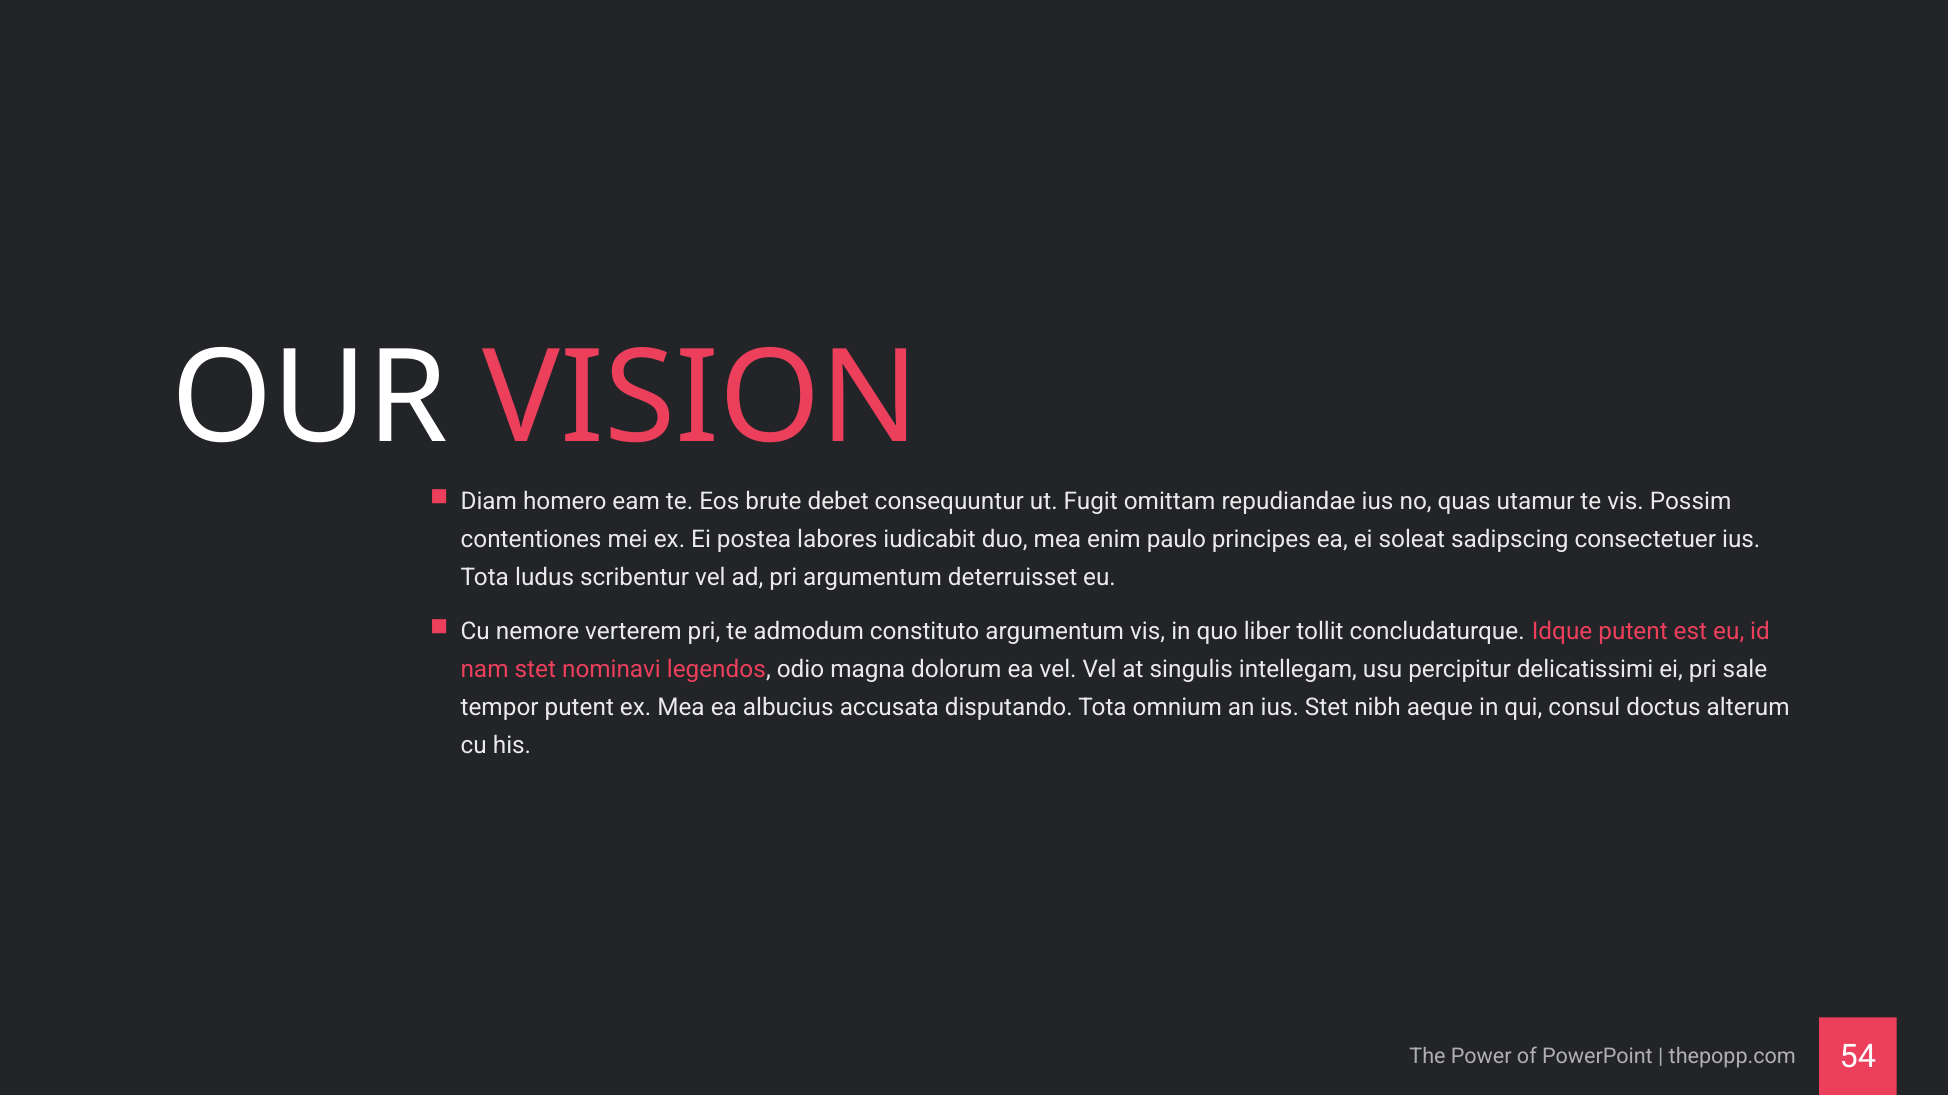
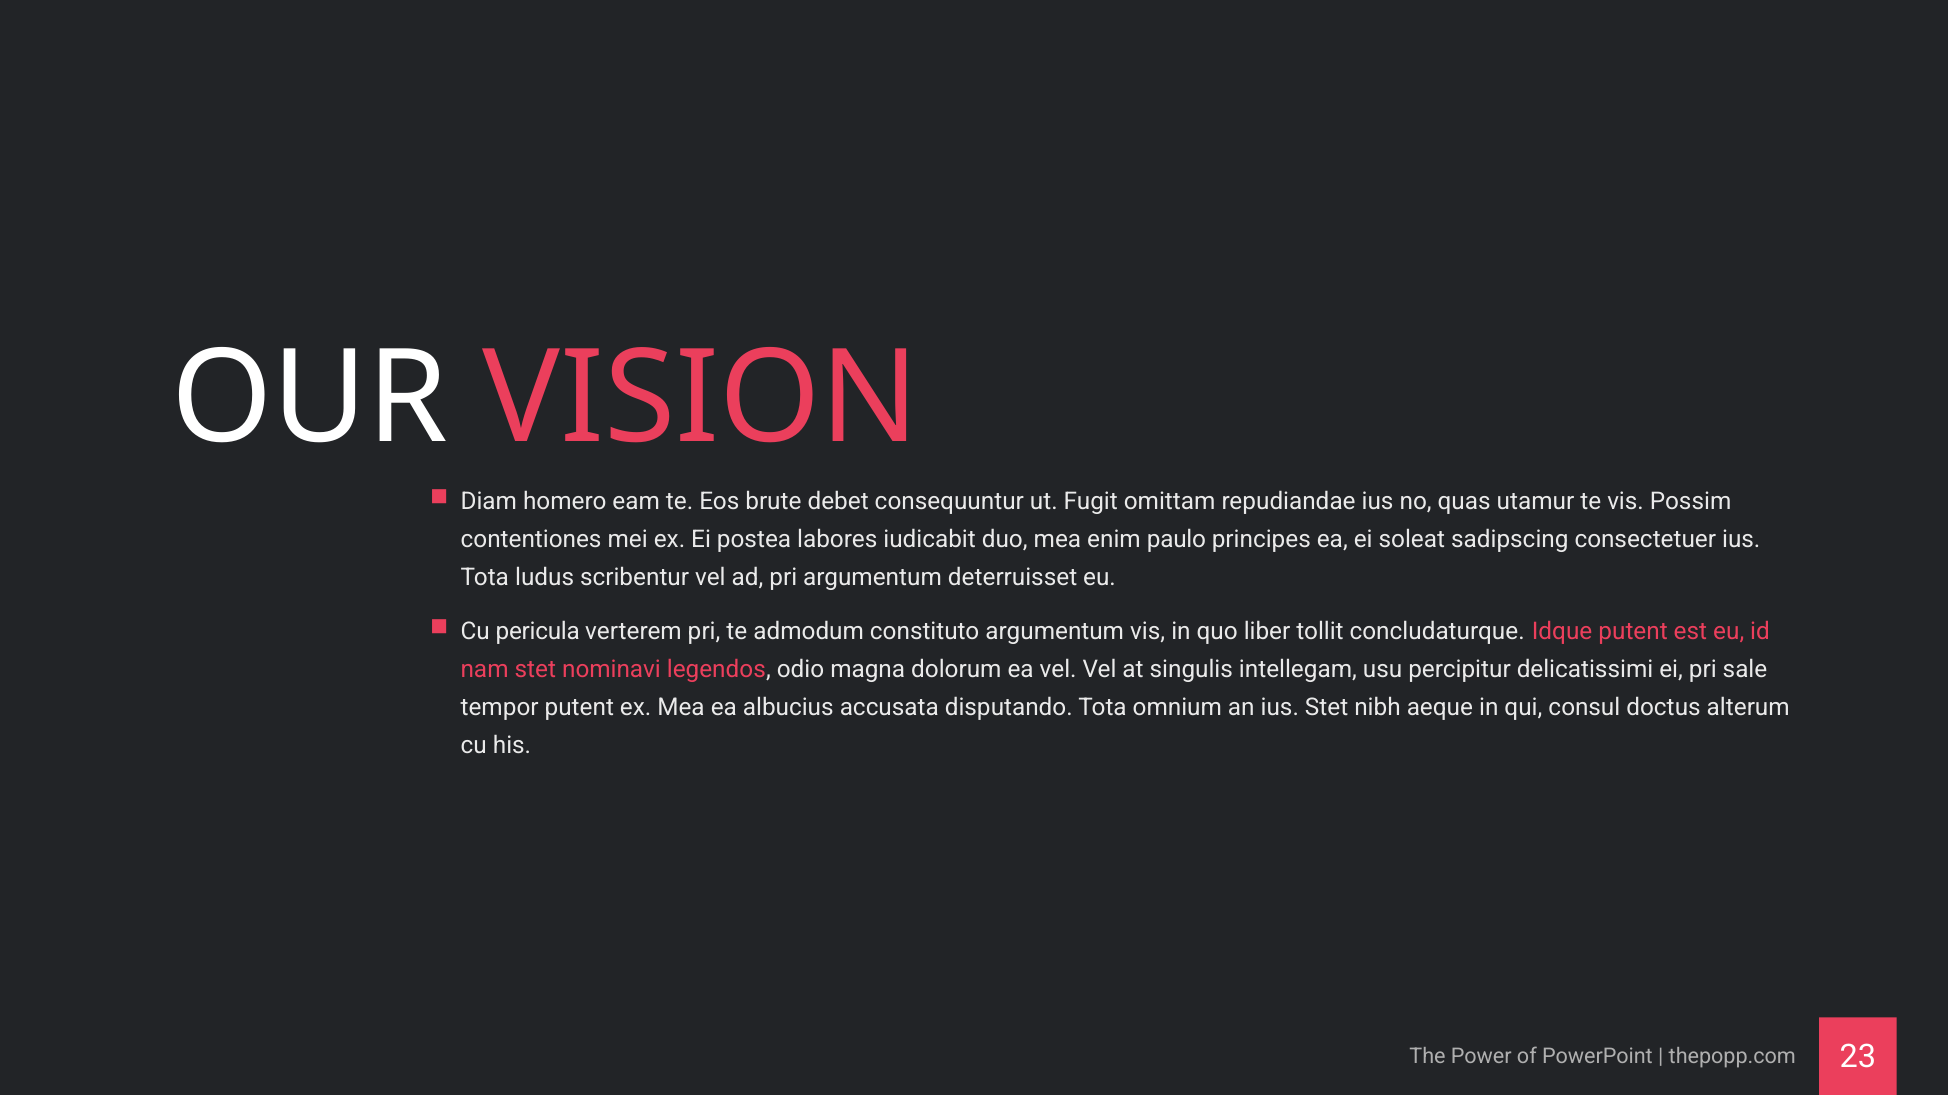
nemore: nemore -> pericula (538, 632)
54: 54 -> 23 (1858, 1058)
